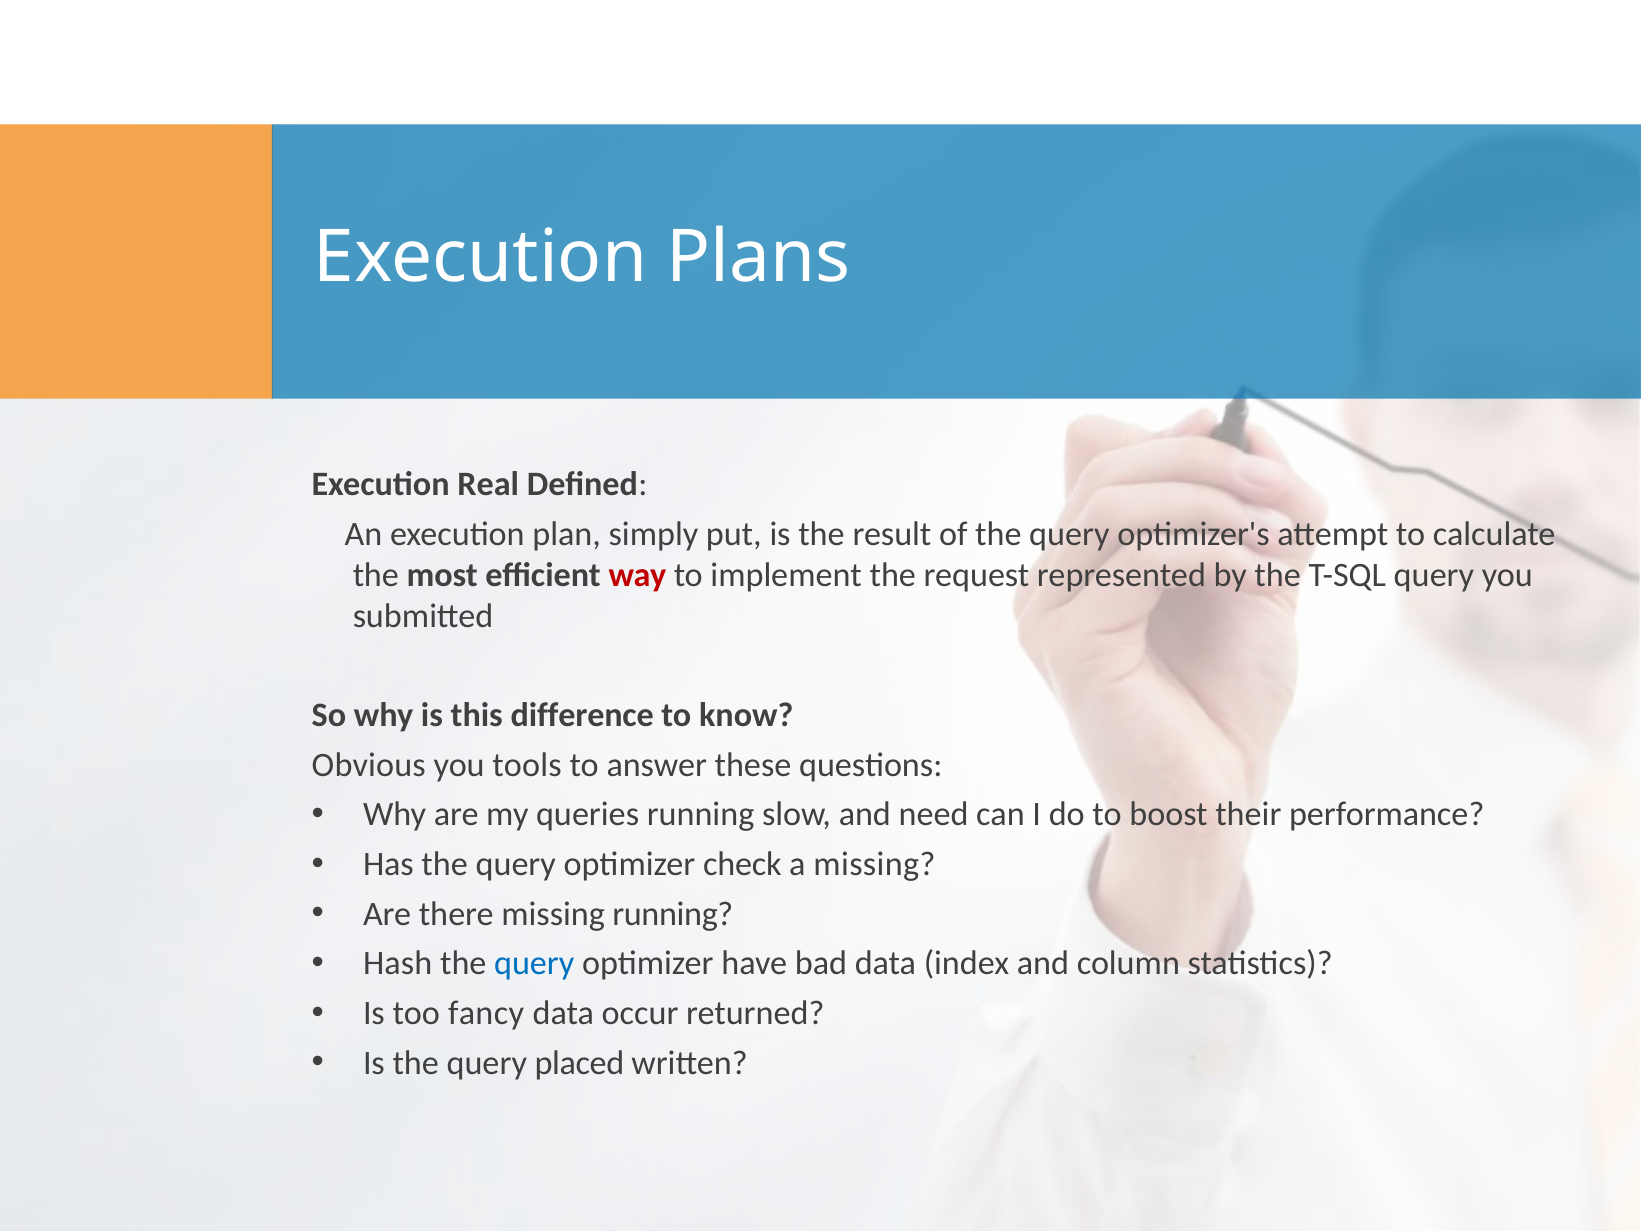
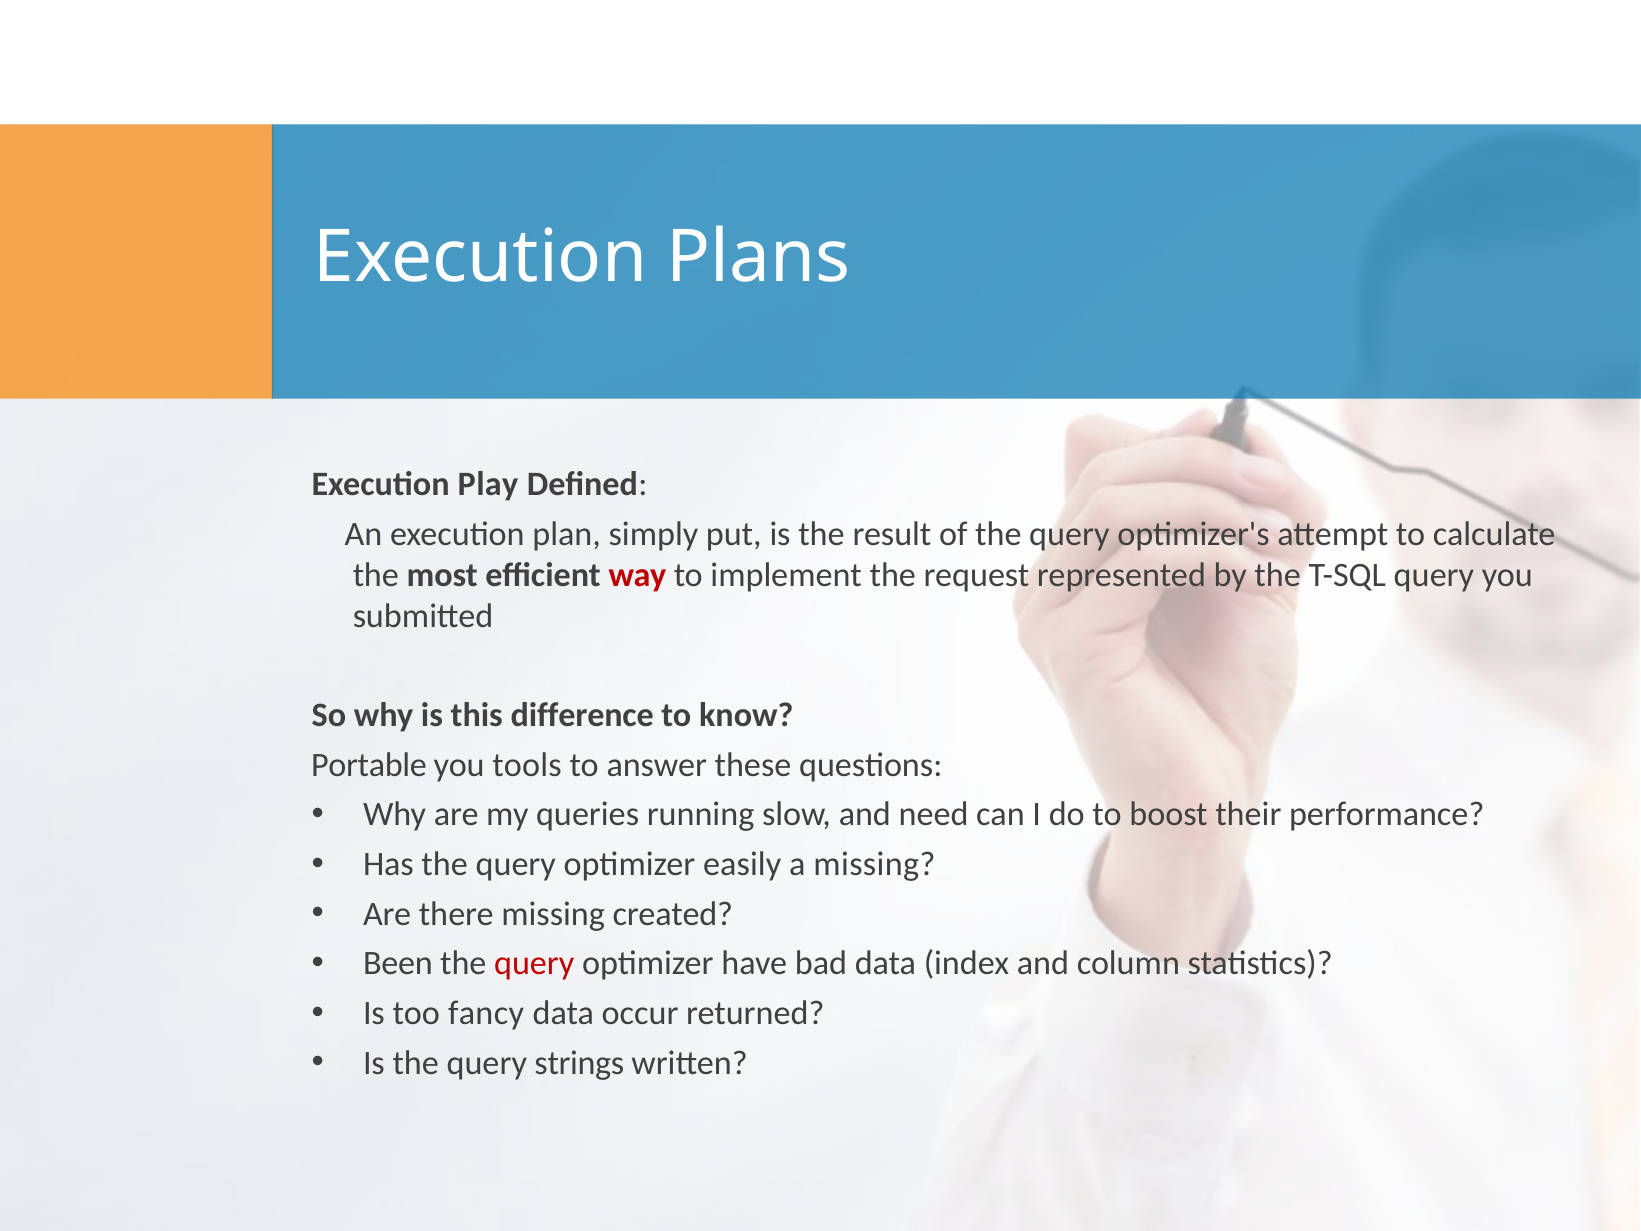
Real: Real -> Play (488, 484)
Obvious: Obvious -> Portable (369, 765)
check: check -> easily (742, 864)
missing running: running -> created (673, 914)
Hash: Hash -> Been (398, 964)
query colour: blue -> red (534, 964)
placed: placed -> strings (579, 1063)
